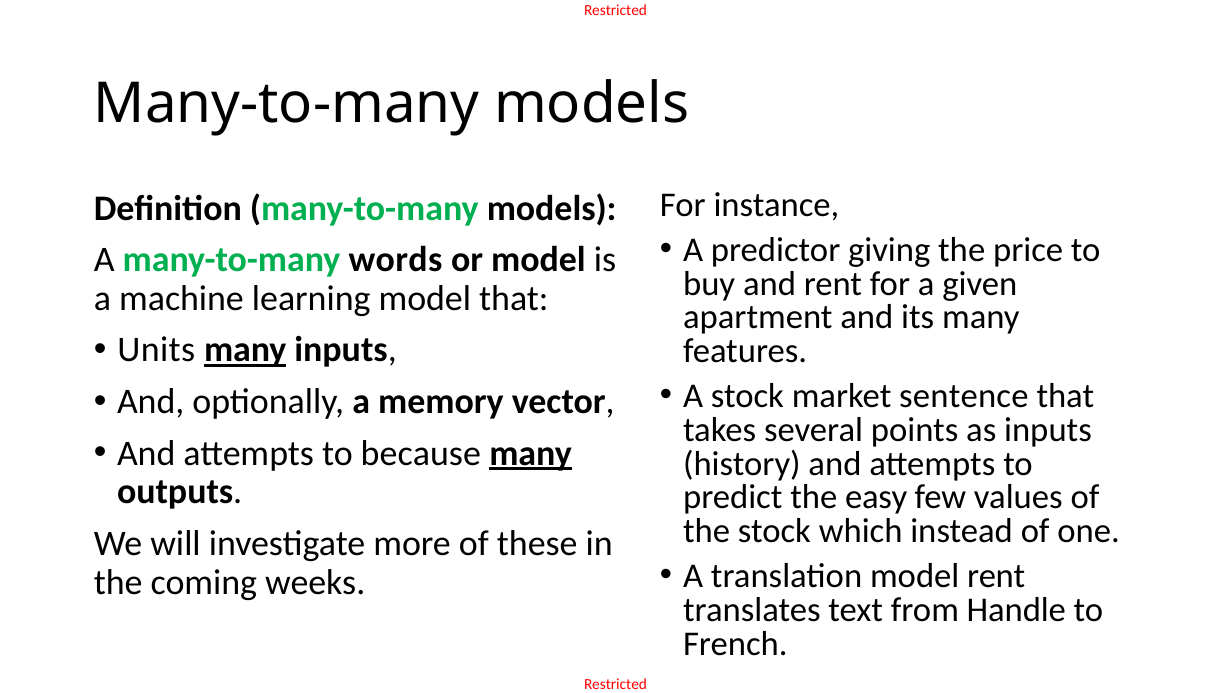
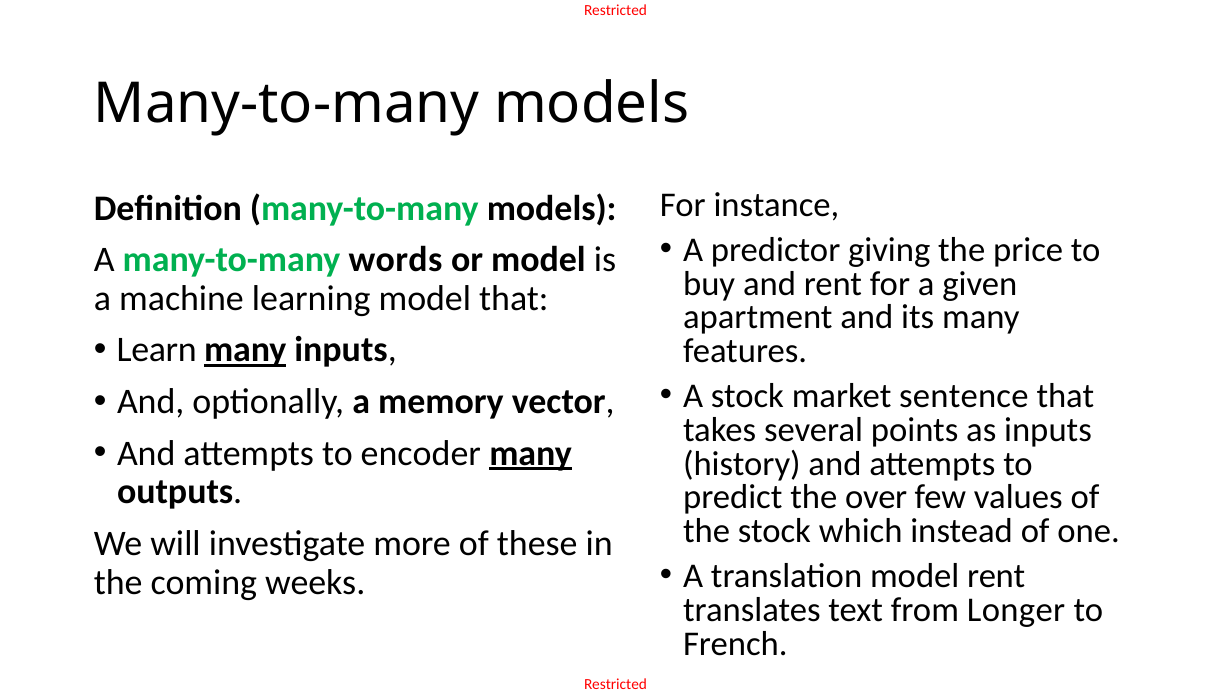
Units: Units -> Learn (157, 350)
because: because -> encoder (421, 453)
easy: easy -> over (876, 497)
Handle: Handle -> Longer (1016, 610)
